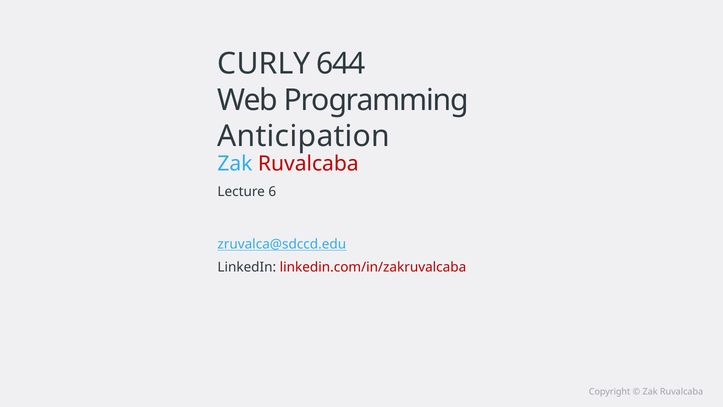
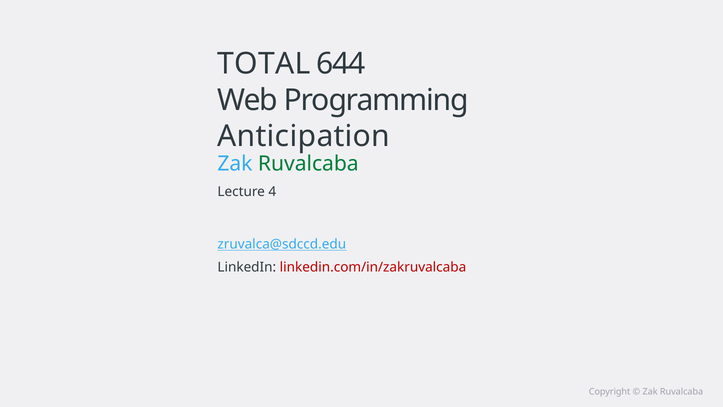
CURLY: CURLY -> TOTAL (264, 64)
Ruvalcaba colour: red -> green (308, 164)
6: 6 -> 4 (272, 191)
